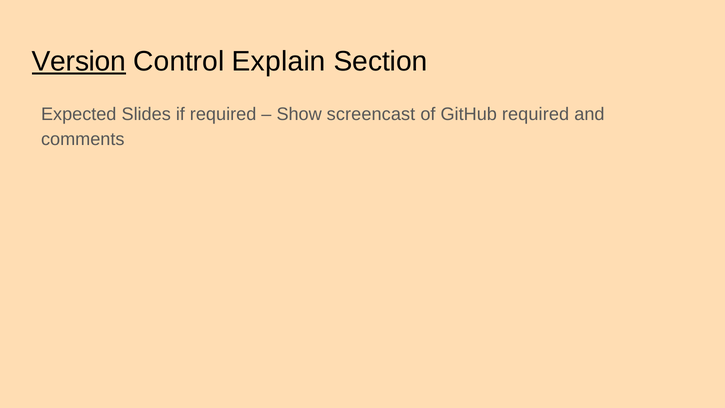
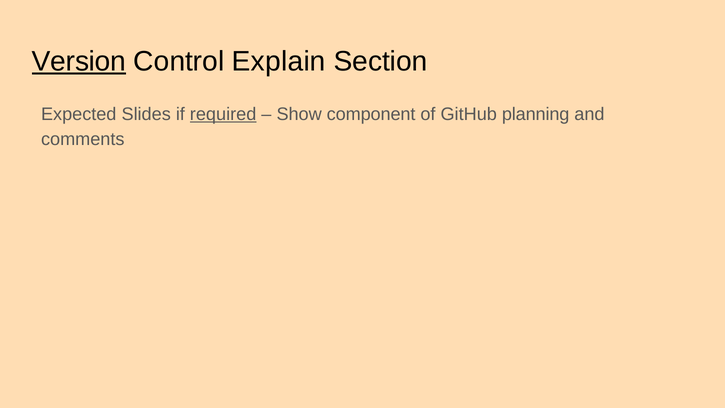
required underline: none -> present (223, 114)
screencast: screencast -> component (371, 114)
GitHub required: required -> planning (536, 114)
